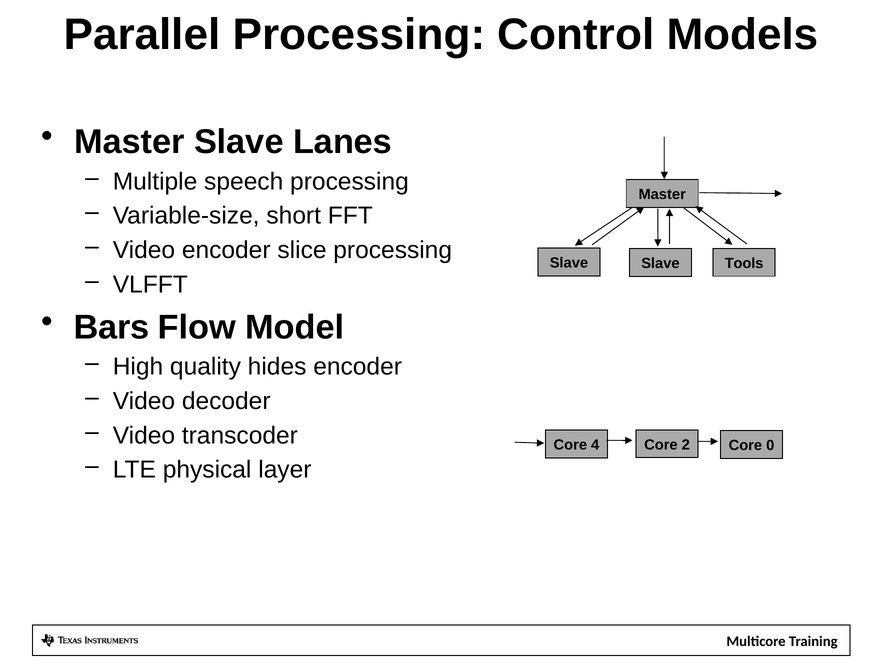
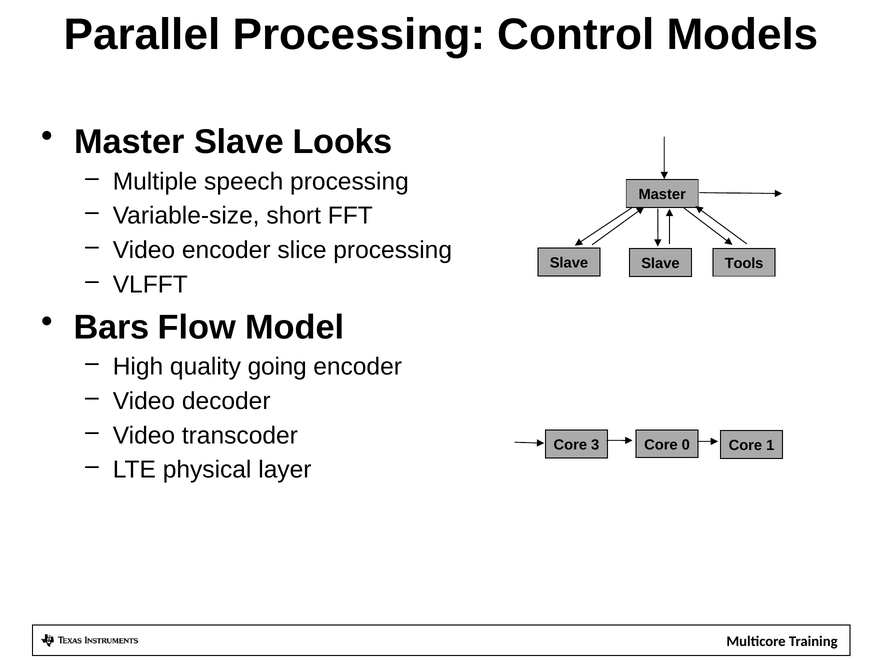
Lanes: Lanes -> Looks (343, 142)
hides: hides -> going (277, 367)
2: 2 -> 0 (686, 445)
4: 4 -> 3 (595, 445)
0: 0 -> 1 (770, 446)
